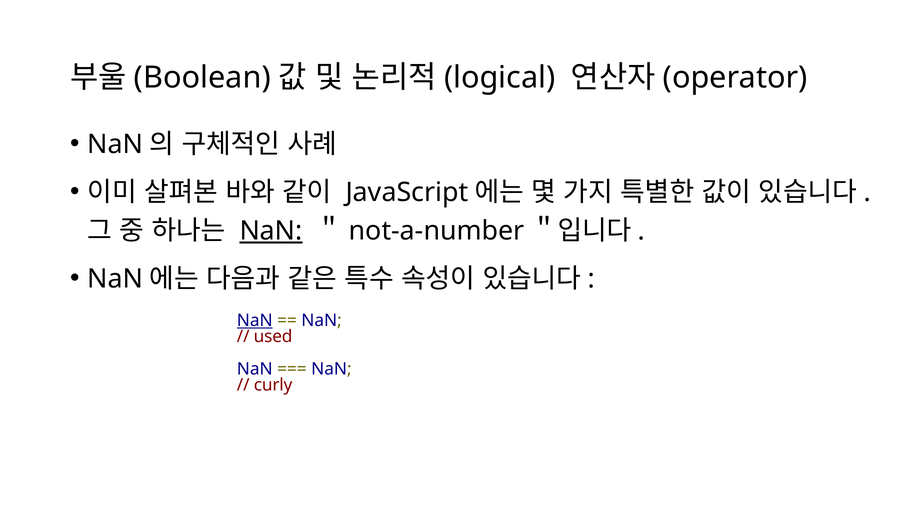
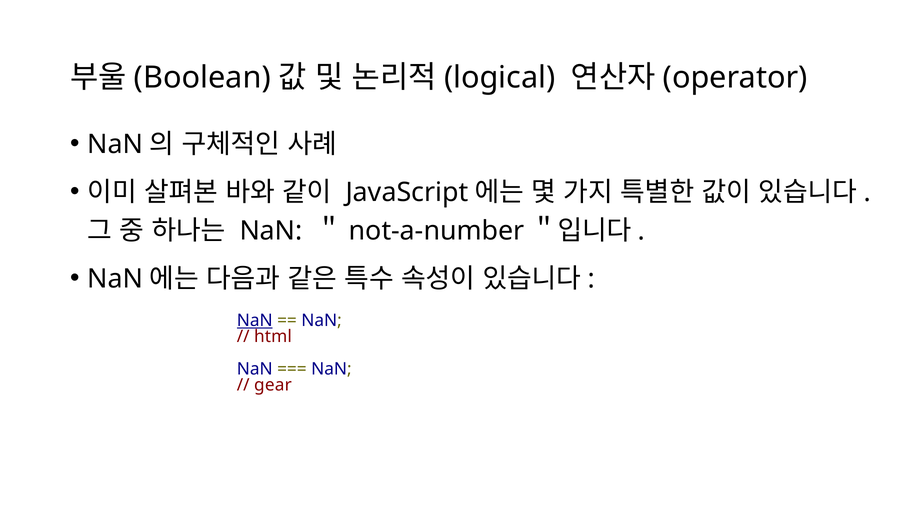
NaN underline: present -> none (271, 231)
used: used -> html (273, 336)
curly: curly -> gear (273, 385)
